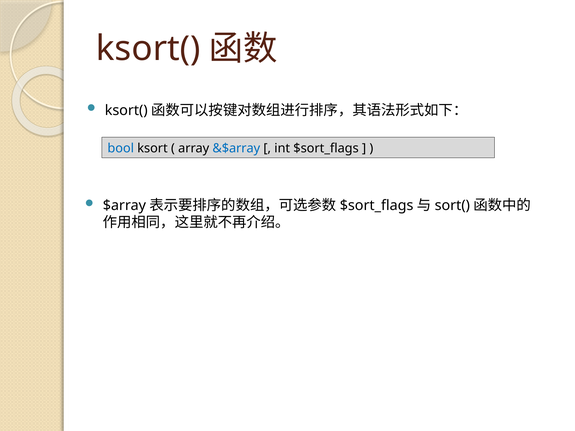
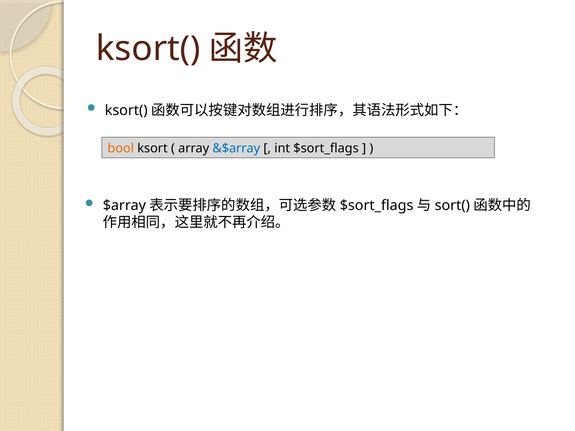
bool colour: blue -> orange (121, 148)
